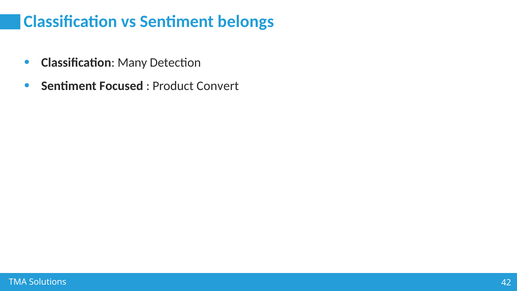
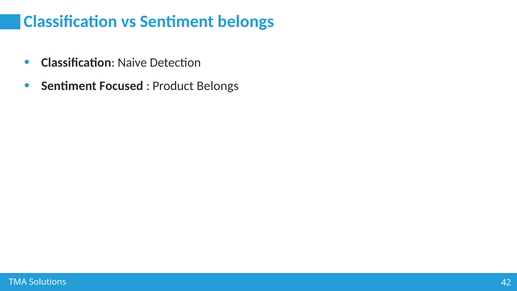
Many: Many -> Naive (132, 63)
Product Convert: Convert -> Belongs (218, 86)
